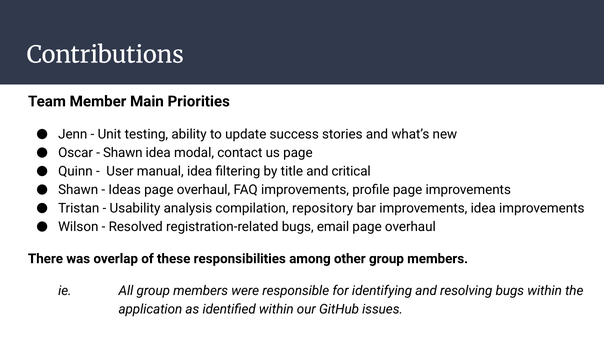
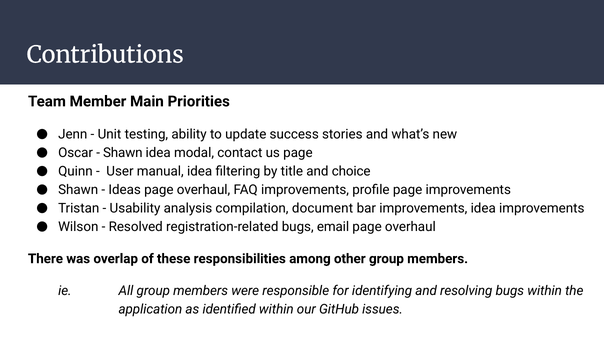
critical: critical -> choice (351, 171)
repository: repository -> document (323, 208)
